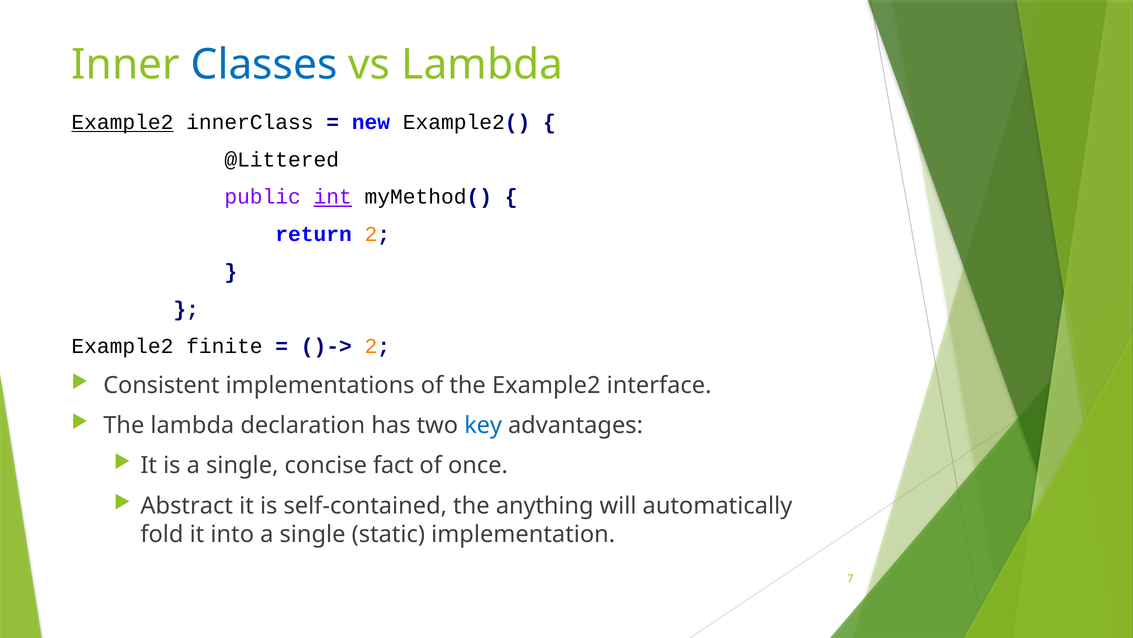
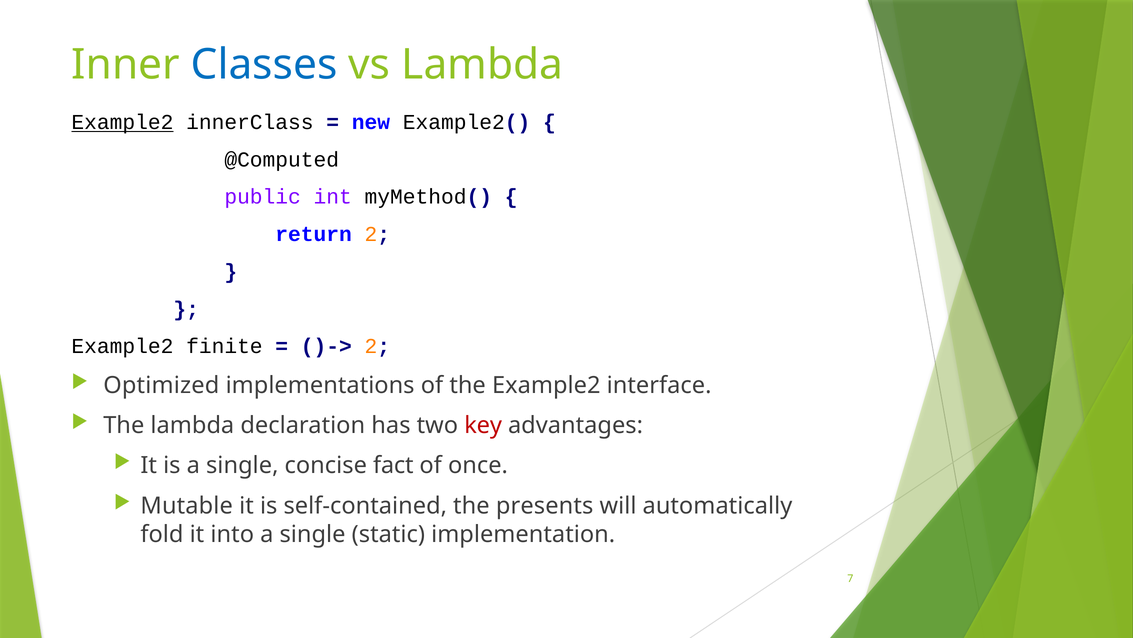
@Littered: @Littered -> @Computed (282, 159)
int underline: present -> none (333, 197)
Consistent: Consistent -> Optimized (161, 385)
key colour: blue -> red (483, 425)
Abstract: Abstract -> Mutable (187, 505)
anything: anything -> presents (545, 505)
